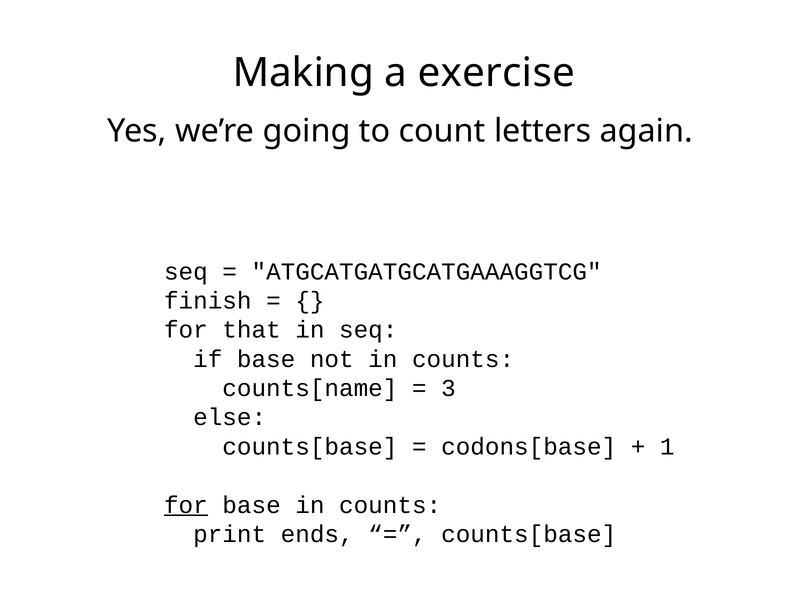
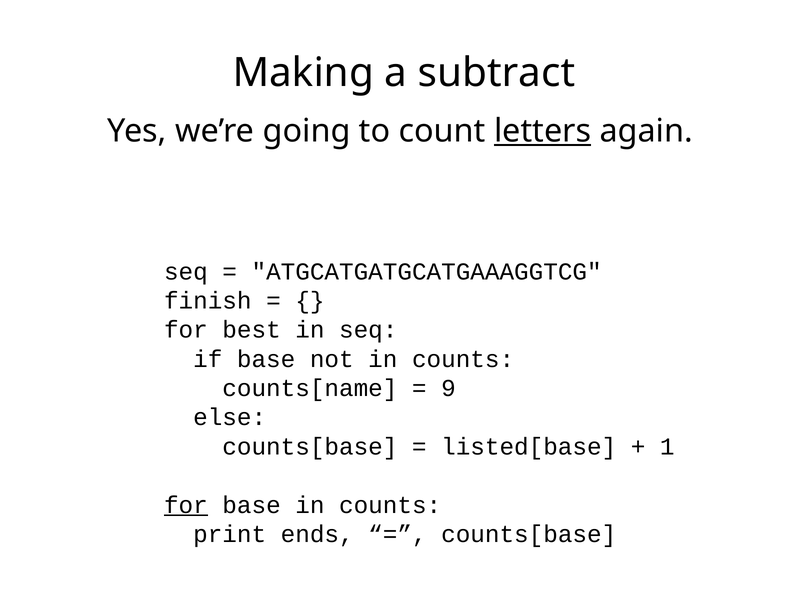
exercise: exercise -> subtract (496, 73)
letters underline: none -> present (543, 131)
that: that -> best (252, 330)
3: 3 -> 9 (448, 388)
codons[base: codons[base -> listed[base (529, 446)
